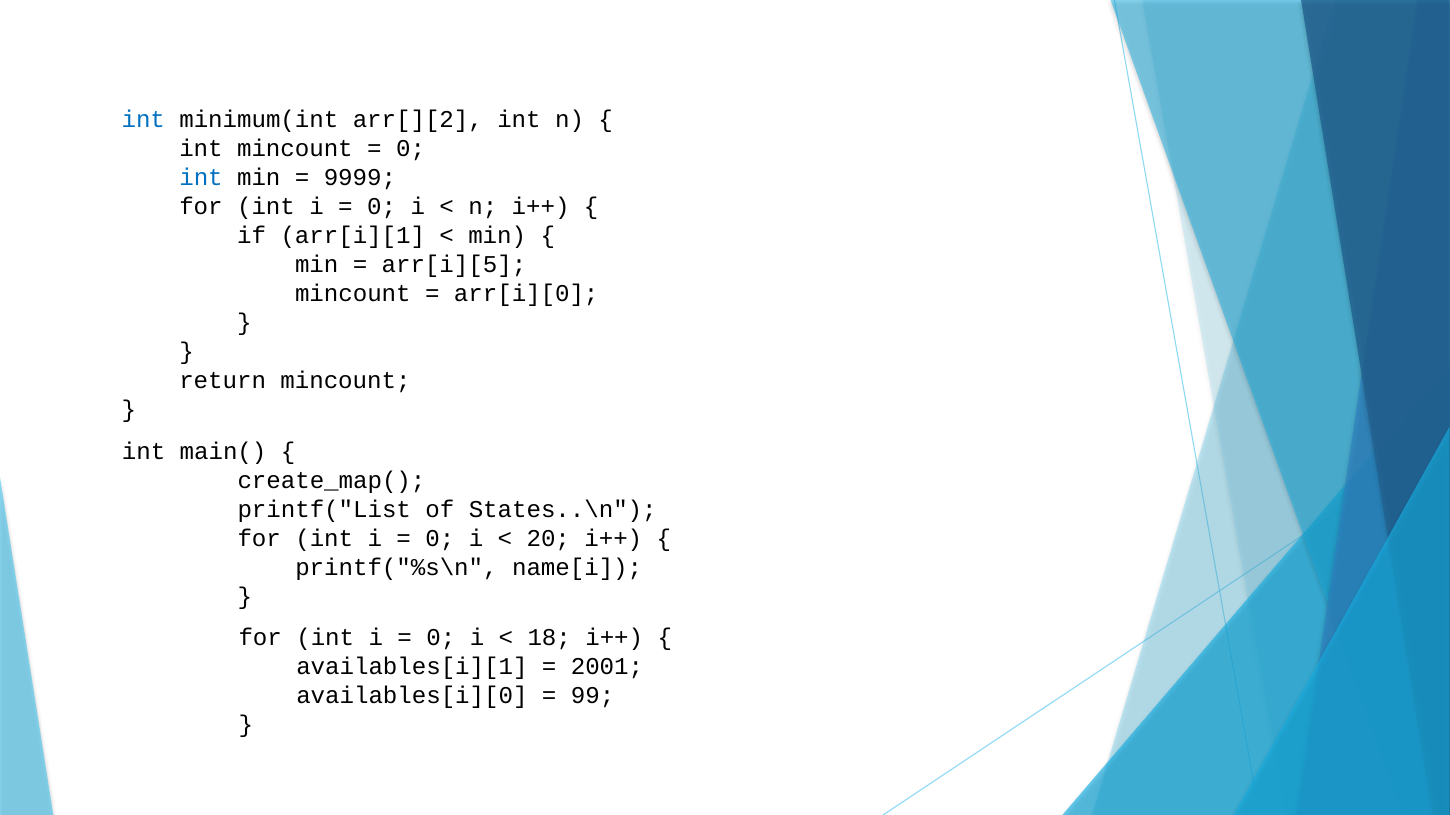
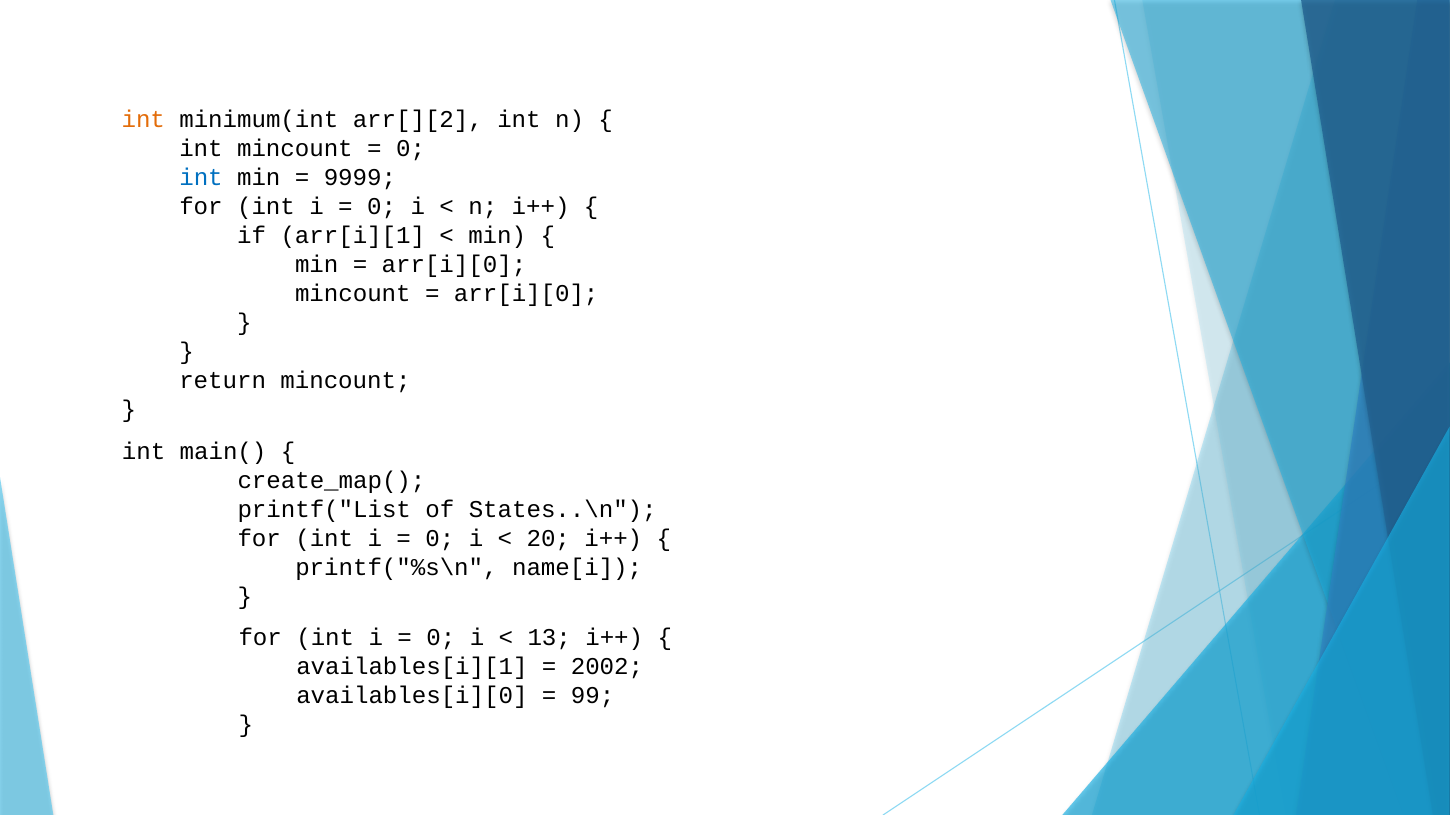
int colour: blue -> orange (143, 120)
arr[i][5: arr[i][5 -> arr[i][0 (454, 265)
18: 18 -> 13 (549, 638)
2001: 2001 -> 2002 (607, 667)
